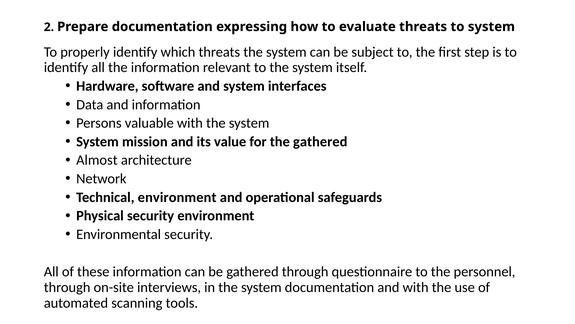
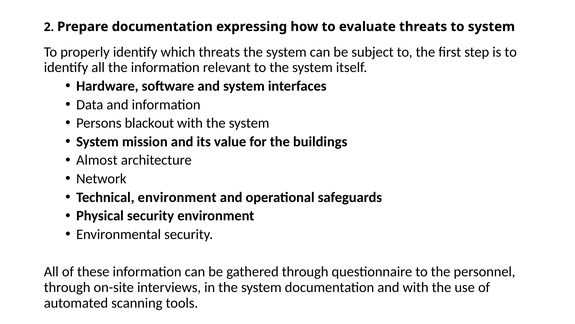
valuable: valuable -> blackout (149, 123)
the gathered: gathered -> buildings (320, 141)
